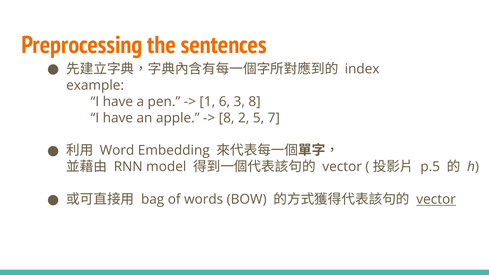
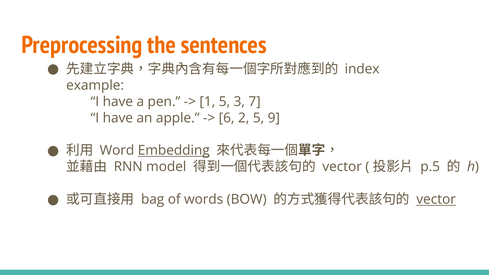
1 6: 6 -> 5 (224, 102)
3 8: 8 -> 7 (255, 102)
8: 8 -> 6 (227, 118)
7: 7 -> 9 (274, 118)
Embedding underline: none -> present (174, 151)
